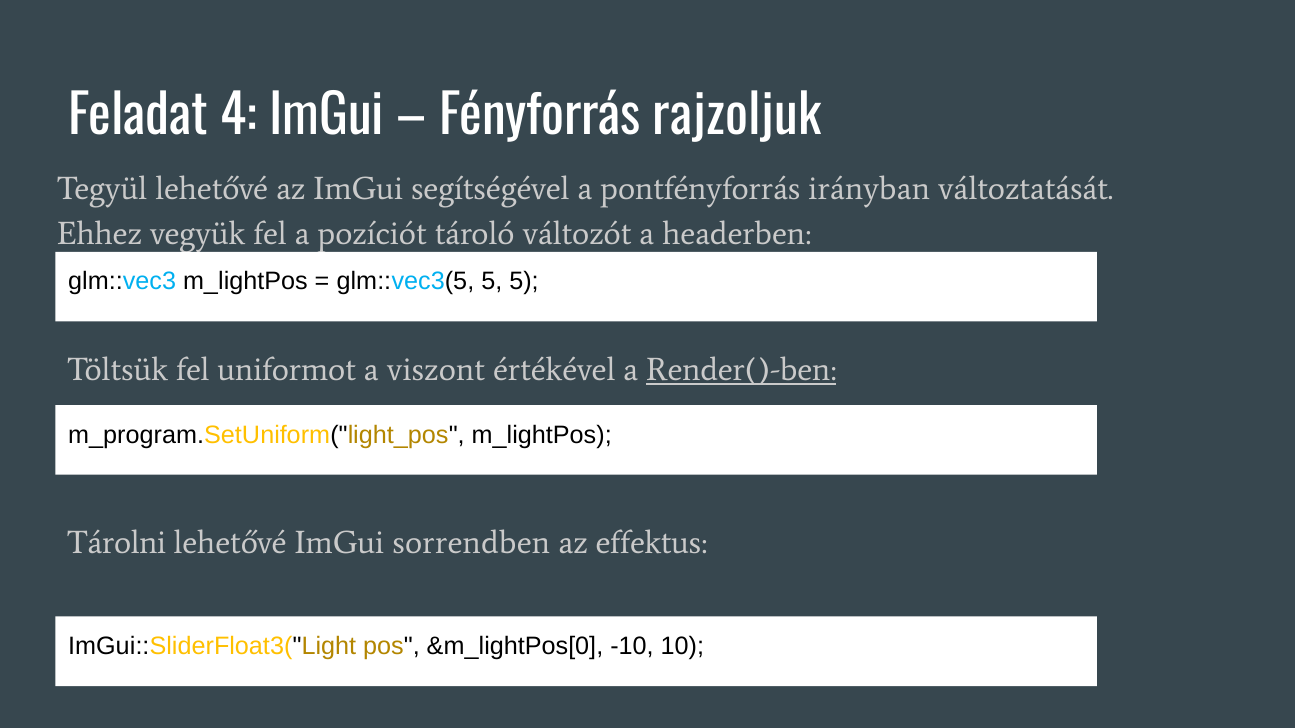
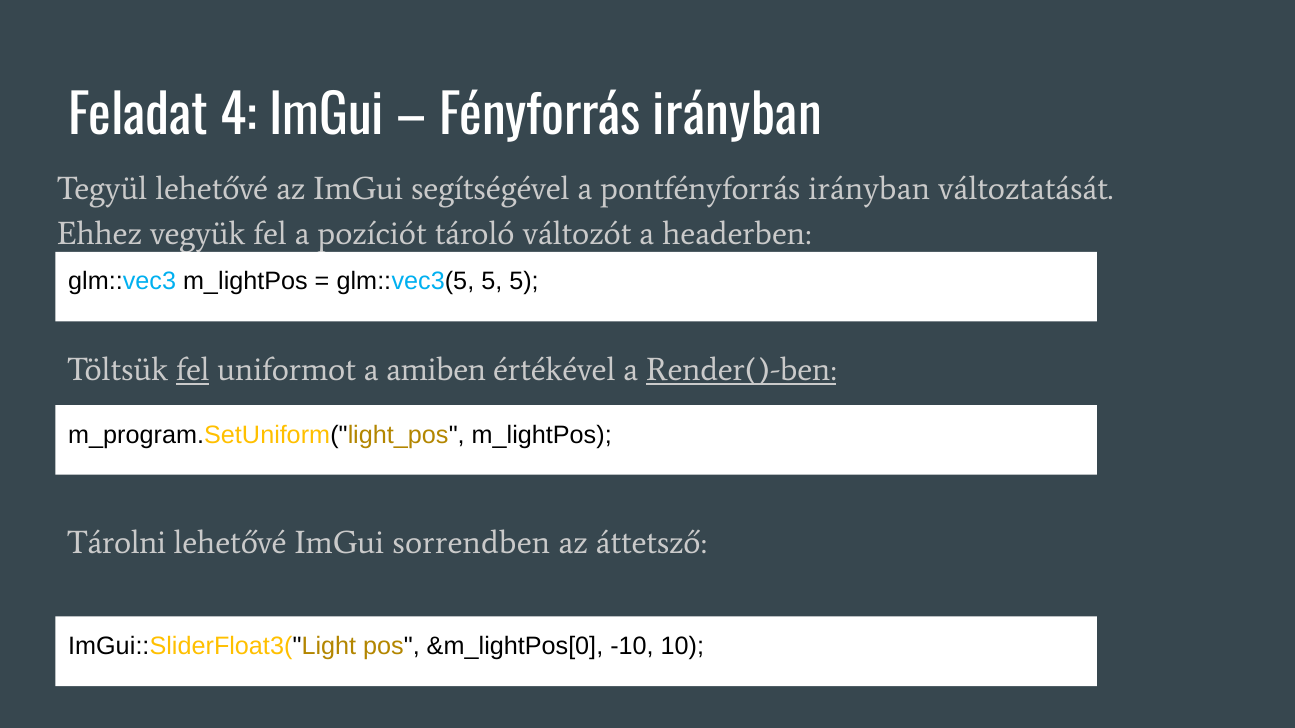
Fényforrás rajzoljuk: rajzoljuk -> irányban (737, 116)
fel underline: none -> present (193, 370)
viszont: viszont -> amiben (436, 370)
effektus: effektus -> áttetsző (651, 544)
